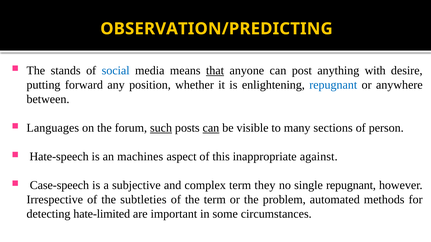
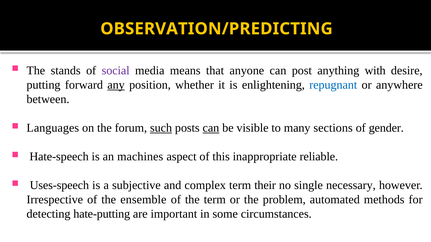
social colour: blue -> purple (116, 71)
that underline: present -> none (215, 71)
any underline: none -> present (116, 85)
person: person -> gender (386, 128)
against: against -> reliable (319, 157)
Case-speech: Case-speech -> Uses-speech (59, 186)
they: they -> their (265, 186)
single repugnant: repugnant -> necessary (351, 186)
subtleties: subtleties -> ensemble (143, 200)
hate-limited: hate-limited -> hate-putting (102, 214)
